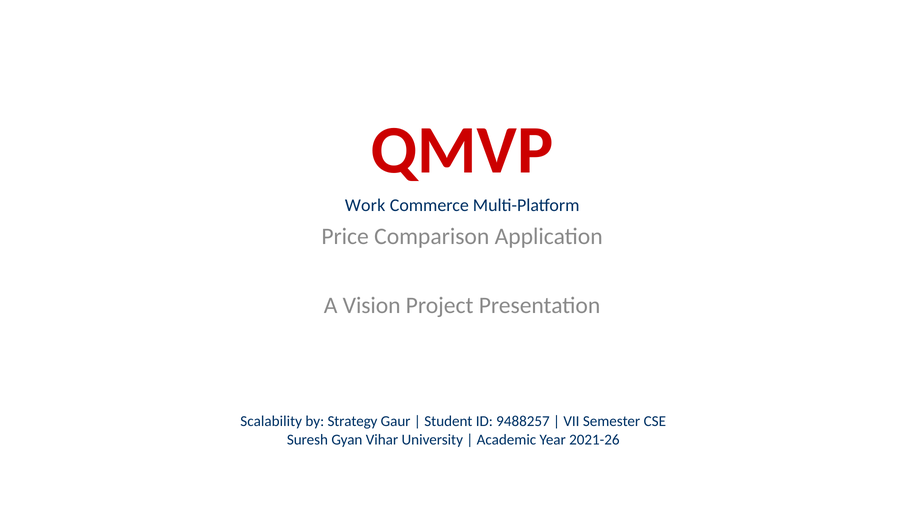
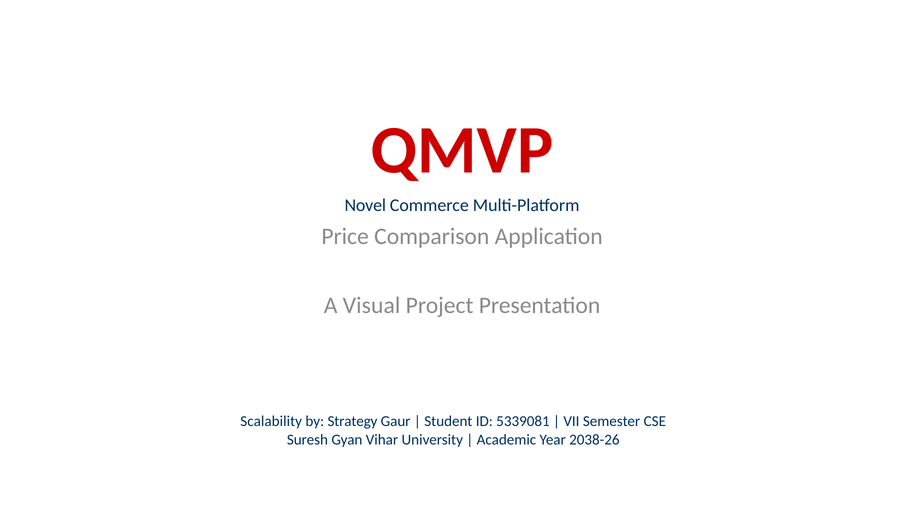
Work: Work -> Novel (365, 205)
Vision: Vision -> Visual (372, 306)
9488257: 9488257 -> 5339081 (523, 422)
2021-26: 2021-26 -> 2038-26 (594, 440)
